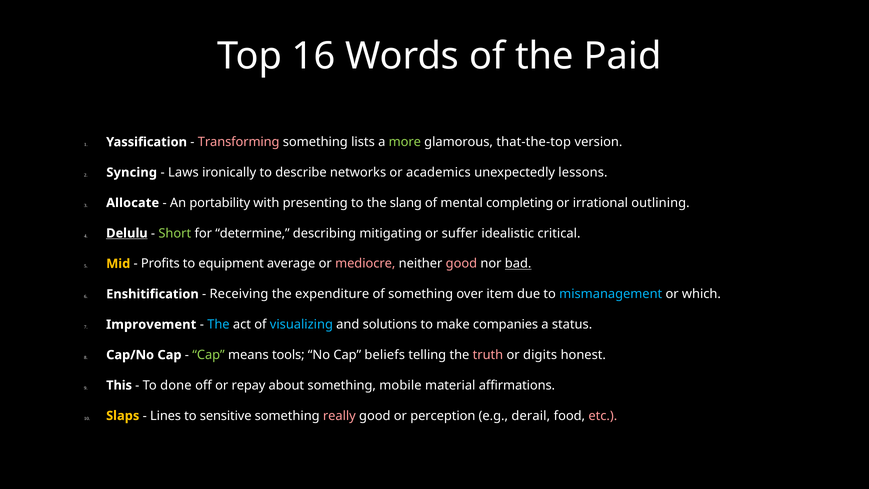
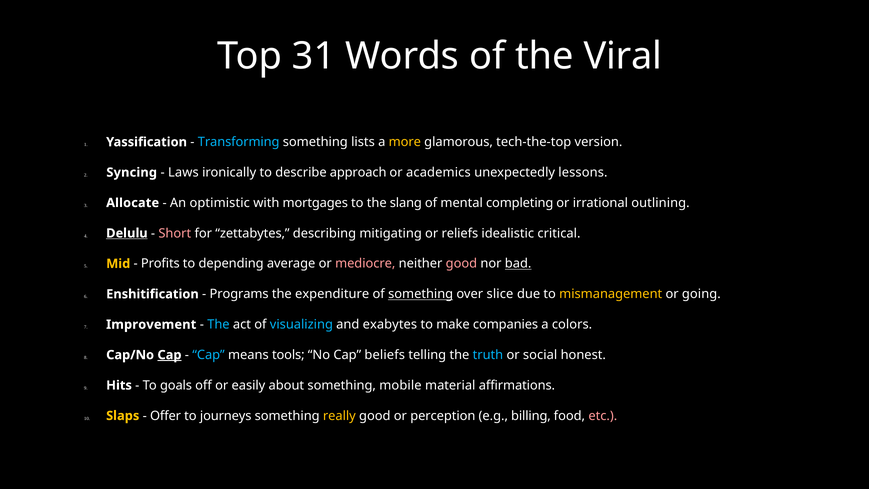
16: 16 -> 31 (314, 56)
Paid: Paid -> Viral (623, 56)
Transforming colour: pink -> light blue (239, 142)
more colour: light green -> yellow (405, 142)
that-the-top: that-the-top -> tech-the-top (534, 142)
networks: networks -> approach (358, 172)
portability: portability -> optimistic (220, 203)
presenting: presenting -> mortgages (315, 203)
Short colour: light green -> pink (175, 233)
determine: determine -> zettabytes (252, 233)
suffer: suffer -> reliefs (460, 233)
equipment: equipment -> depending (231, 264)
Receiving: Receiving -> Programs (239, 294)
something underline: none -> present (421, 294)
item: item -> slice (500, 294)
mismanagement colour: light blue -> yellow (611, 294)
which: which -> going (701, 294)
solutions: solutions -> exabytes (390, 324)
status: status -> colors (572, 324)
Cap underline: none -> present (169, 355)
Cap colour: light green -> light blue (209, 355)
truth colour: pink -> light blue (488, 355)
digits: digits -> social (540, 355)
This: This -> Hits (119, 385)
done: done -> goals (176, 385)
repay: repay -> easily (248, 385)
Lines: Lines -> Offer (166, 416)
sensitive: sensitive -> journeys (226, 416)
really colour: pink -> yellow (339, 416)
derail: derail -> billing (531, 416)
